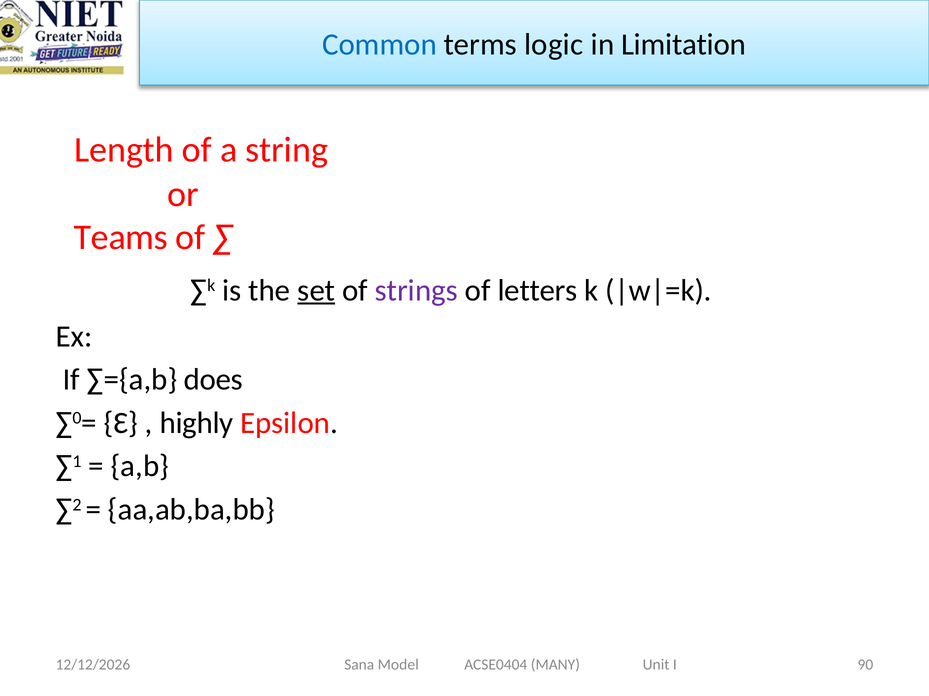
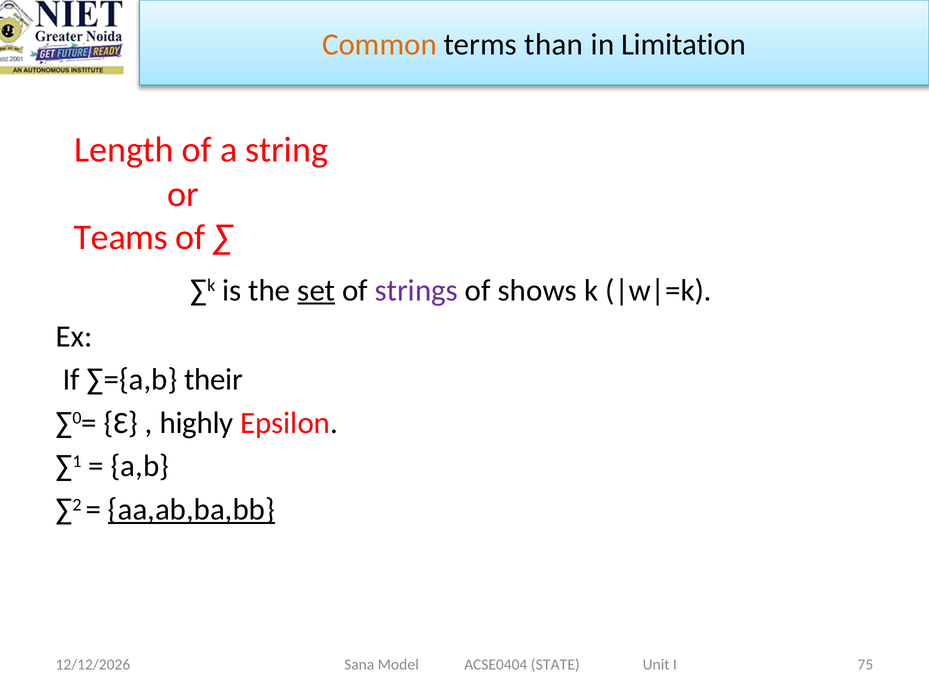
Common colour: blue -> orange (379, 45)
logic: logic -> than (554, 45)
letters: letters -> shows (537, 291)
does: does -> their (214, 380)
aa,ab,ba,bb underline: none -> present (191, 510)
90: 90 -> 75 (865, 665)
MANY: MANY -> STATE (555, 665)
